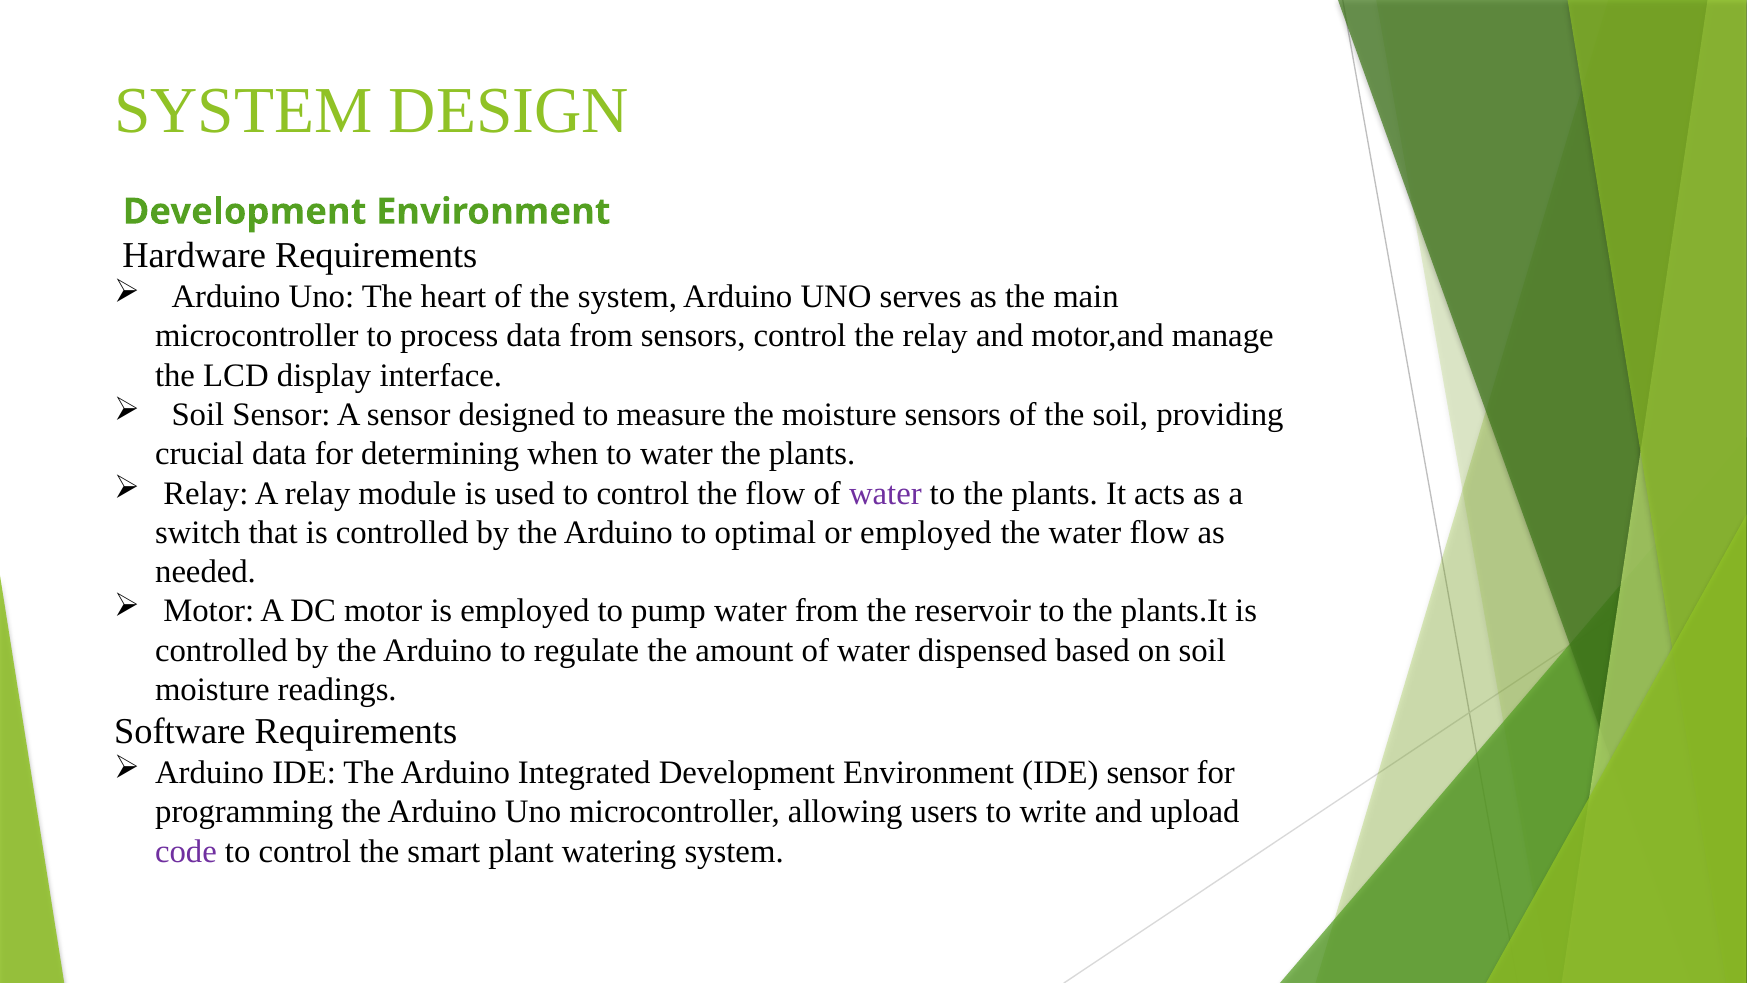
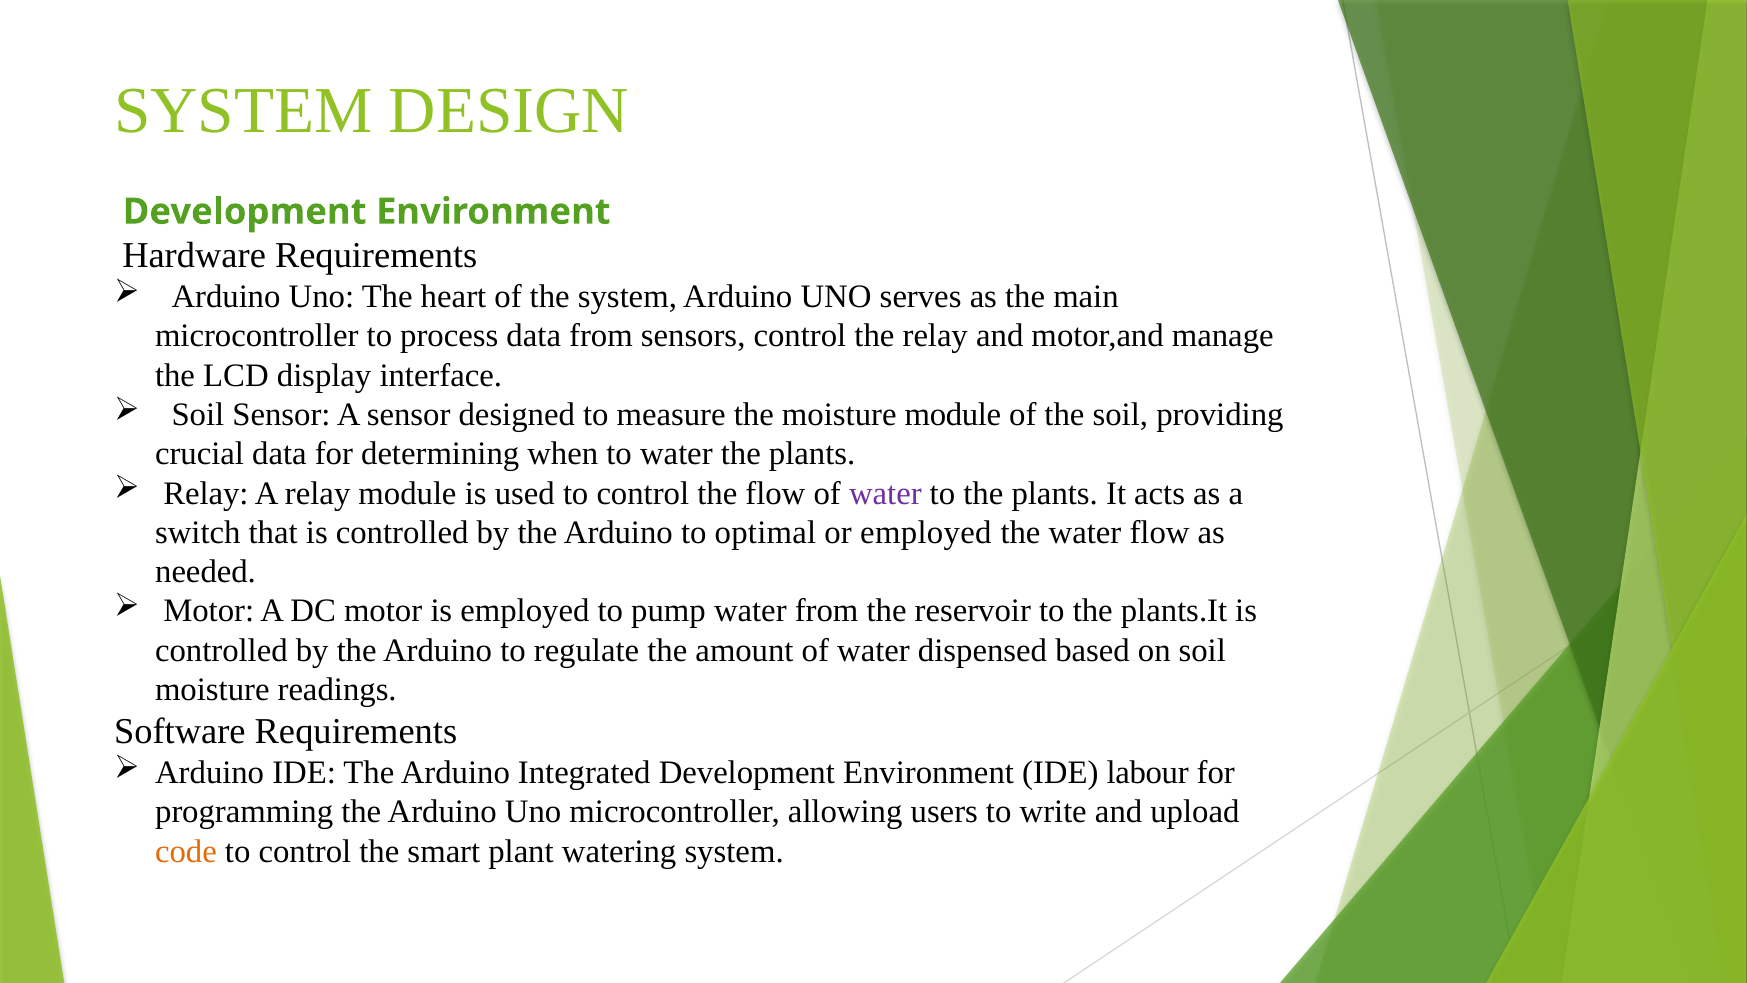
moisture sensors: sensors -> module (953, 414)
IDE sensor: sensor -> labour (1148, 773)
code colour: purple -> orange (186, 851)
